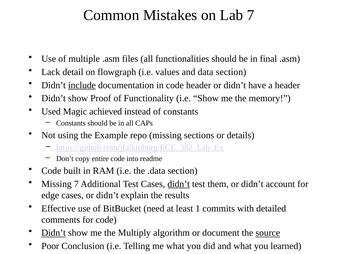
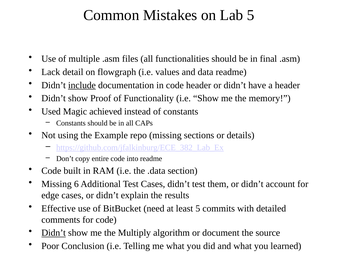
Lab 7: 7 -> 5 (251, 15)
data section: section -> readme (231, 72)
Missing 7: 7 -> 6 (76, 184)
didn’t underline: present -> none (179, 184)
least 1: 1 -> 5 (198, 208)
source underline: present -> none (268, 232)
